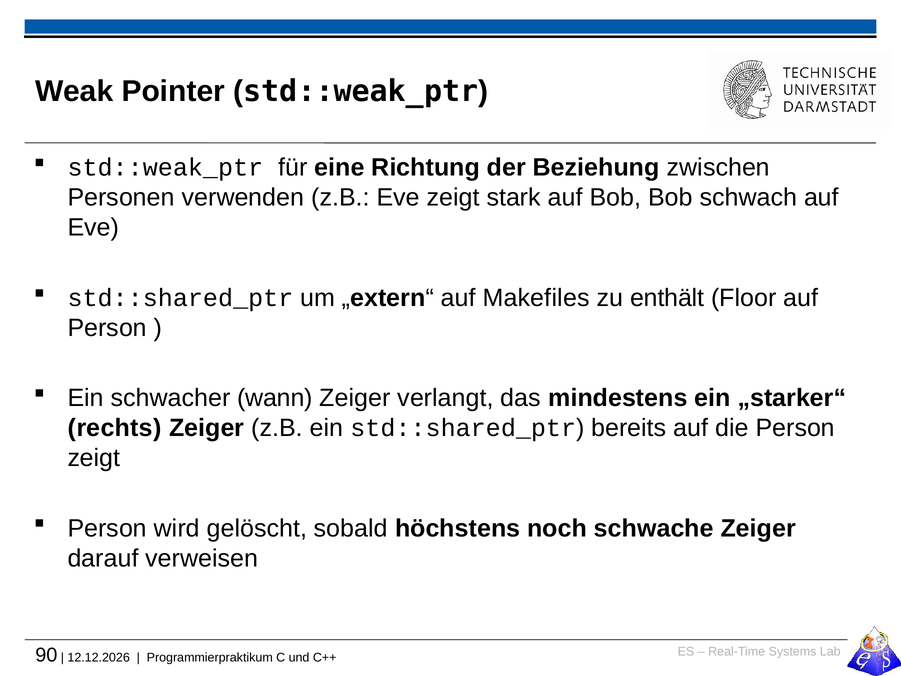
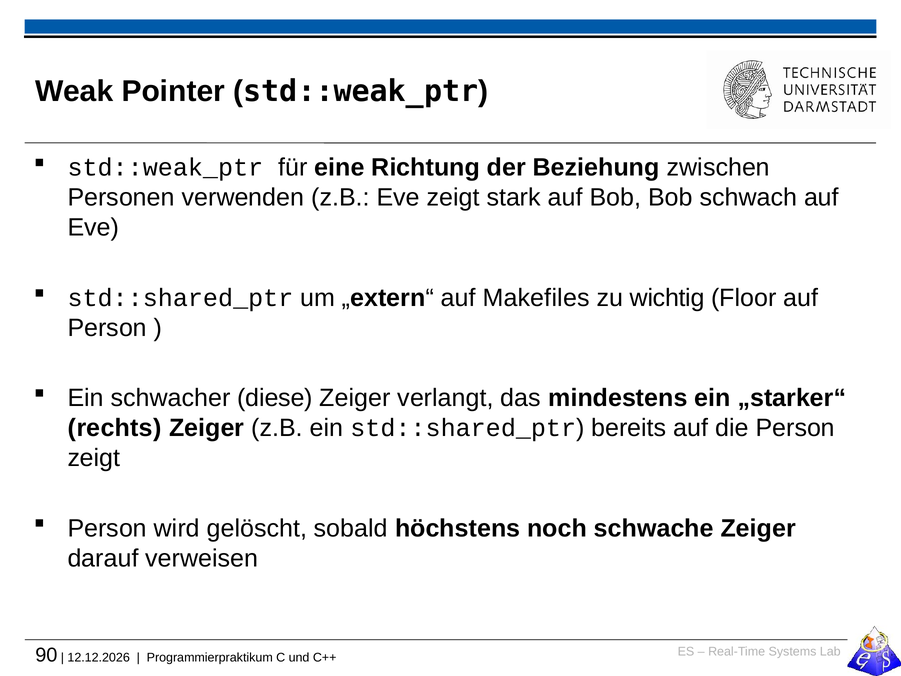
enthält: enthält -> wichtig (667, 298)
wann: wann -> diese (275, 398)
